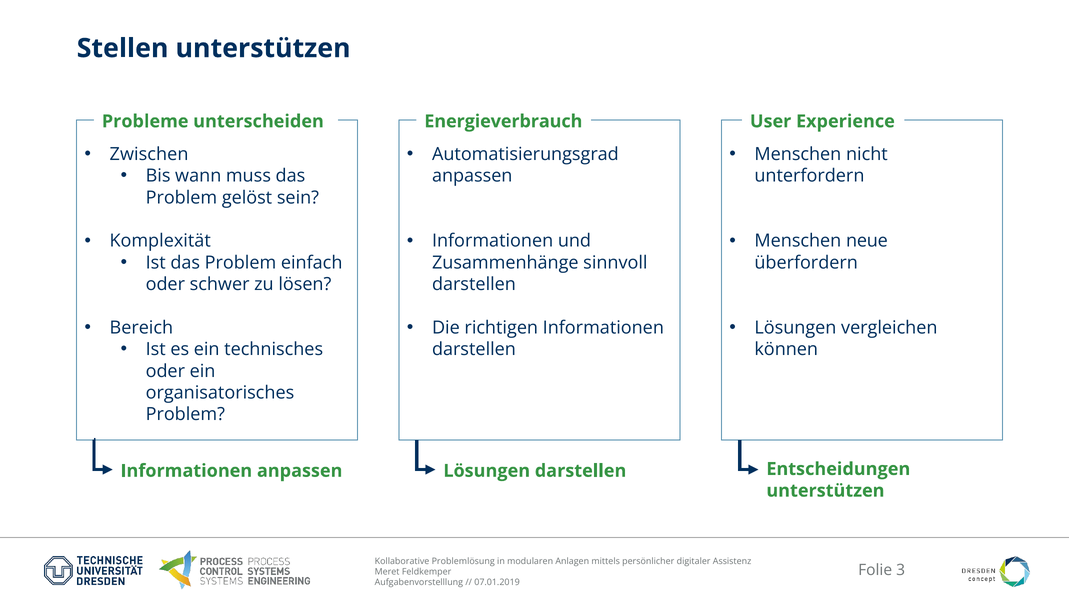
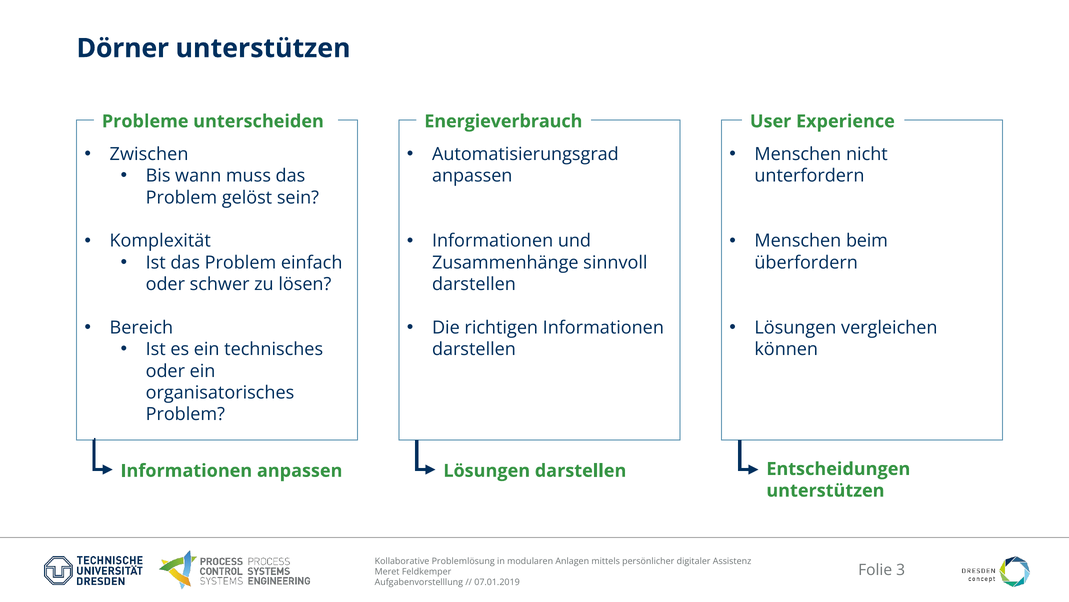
Stellen: Stellen -> Dörner (123, 48)
neue: neue -> beim (867, 241)
